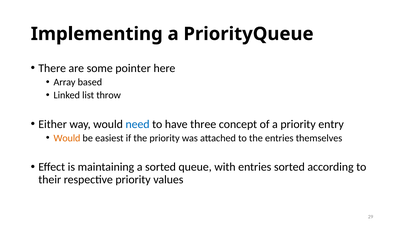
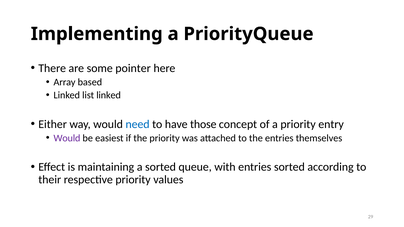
list throw: throw -> linked (109, 95)
three: three -> those (203, 124)
Would colour: orange -> purple (67, 138)
